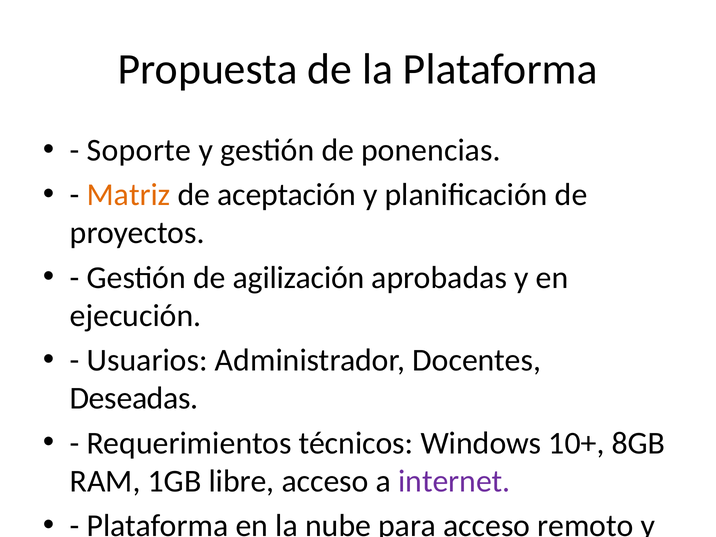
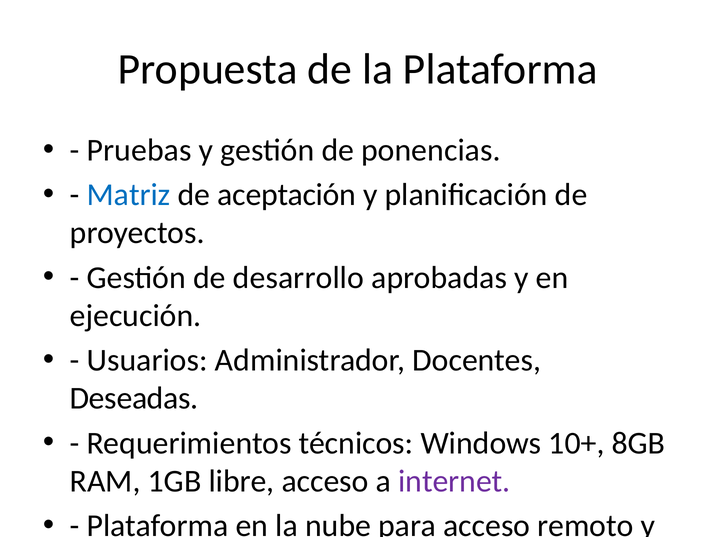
Soporte: Soporte -> Pruebas (139, 150)
Matriz colour: orange -> blue (129, 195)
agilización: agilización -> desarrollo (298, 278)
